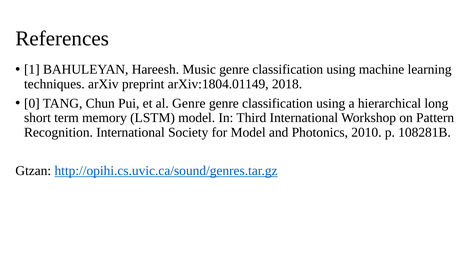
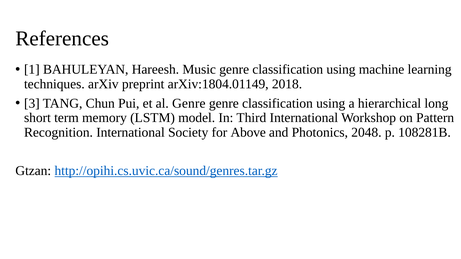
0: 0 -> 3 (32, 103)
for Model: Model -> Above (248, 132)
2010: 2010 -> 2048 (366, 132)
